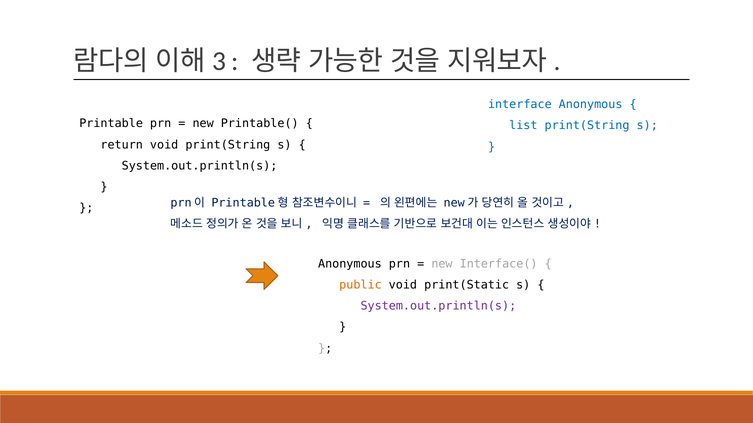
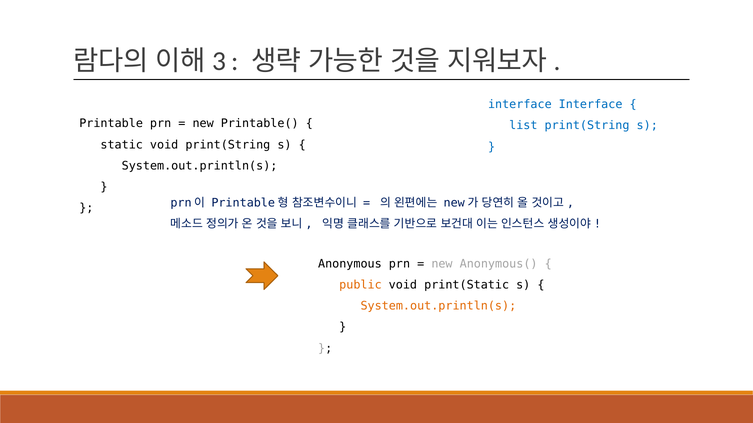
interface Anonymous: Anonymous -> Interface (591, 105)
return: return -> static (122, 145)
Interface(: Interface( -> Anonymous( (499, 264)
System.out.println(s colour: purple -> orange (438, 306)
